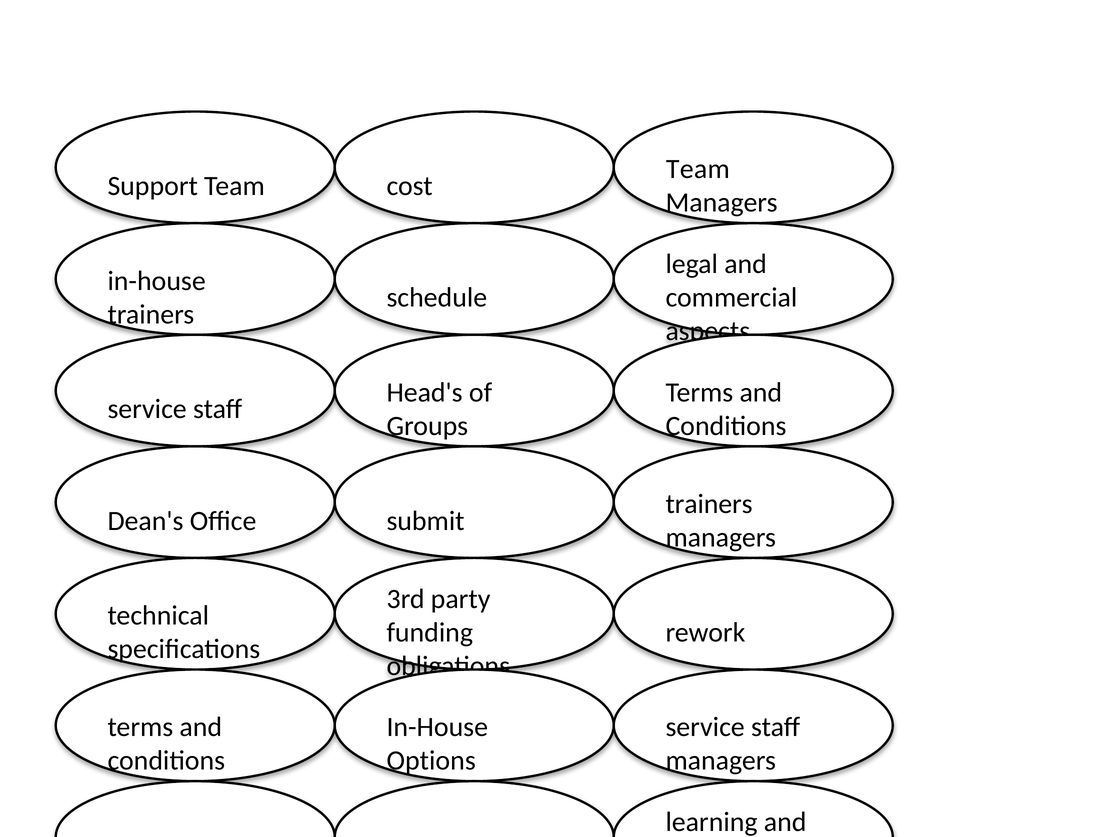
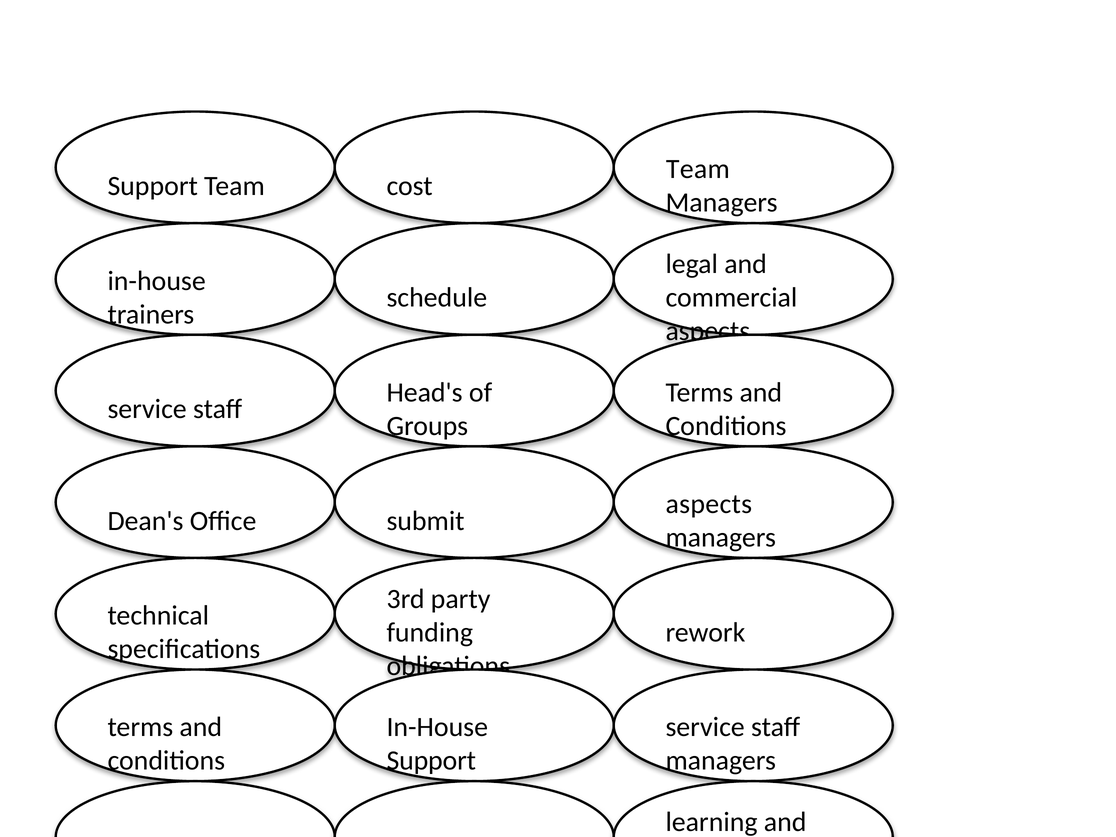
trainers: trainers -> aspects (709, 504)
Options: Options -> Support (431, 761)
